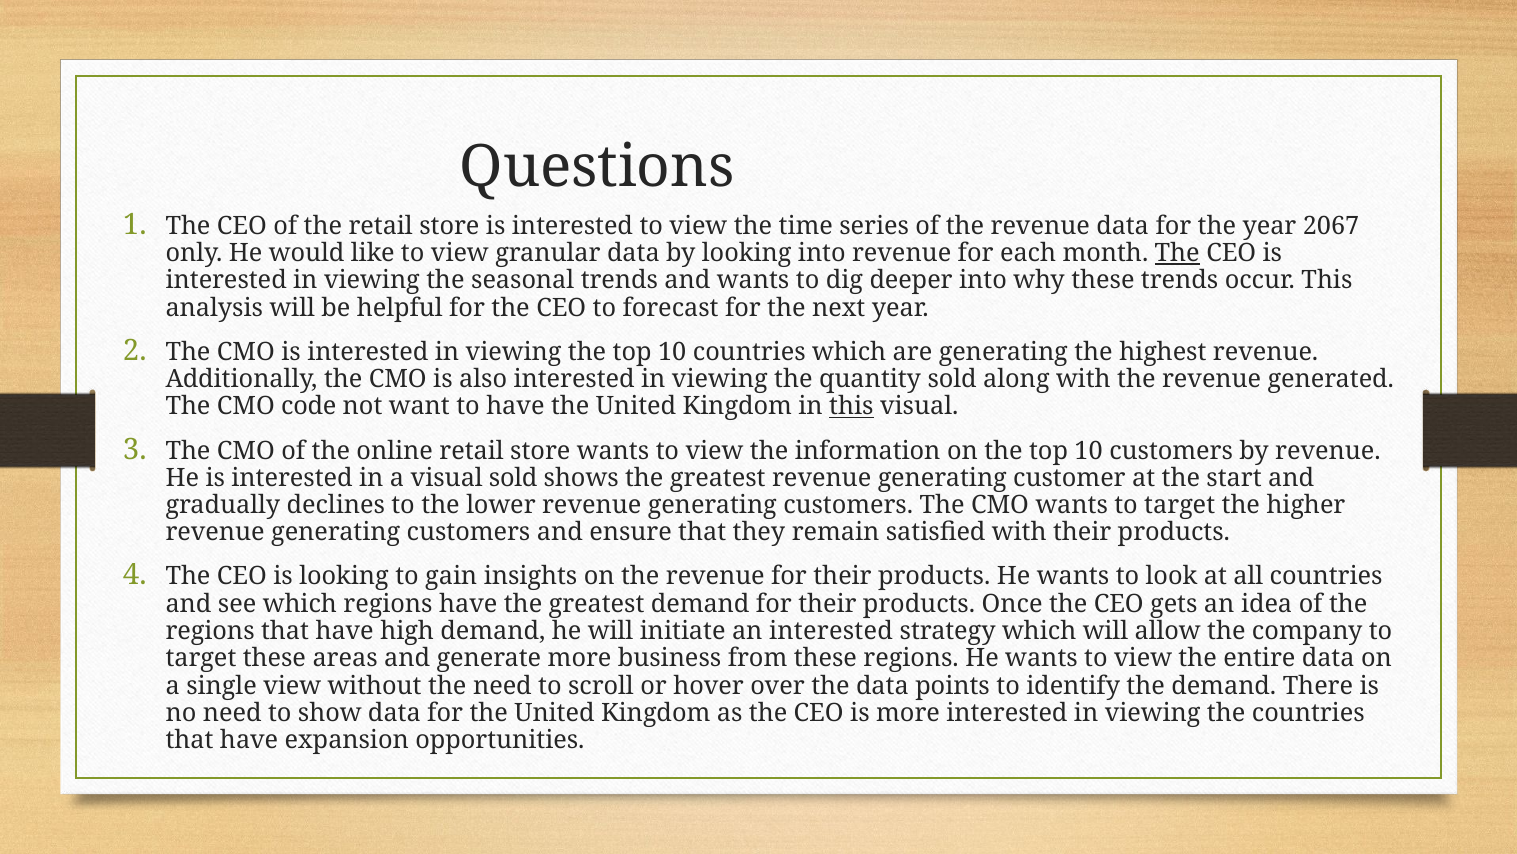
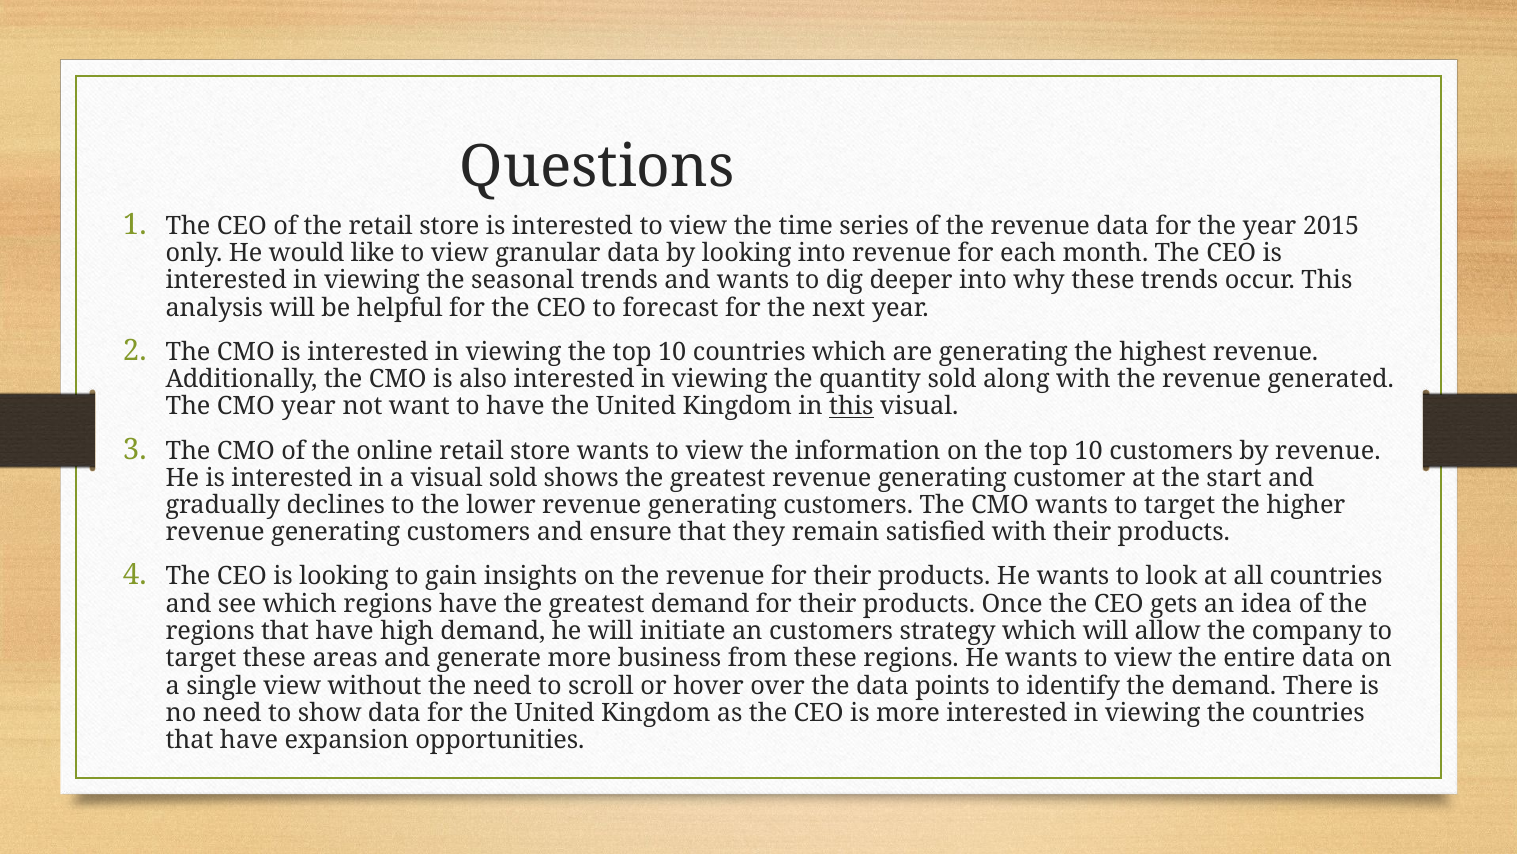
2067: 2067 -> 2015 (1331, 226)
The underline: present -> none (1177, 253)
CMO code: code -> year (309, 406)
an interested: interested -> customers (831, 631)
